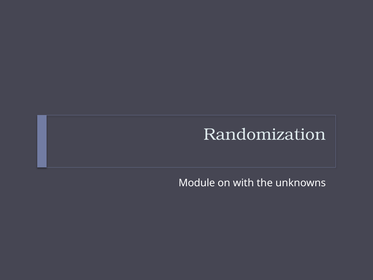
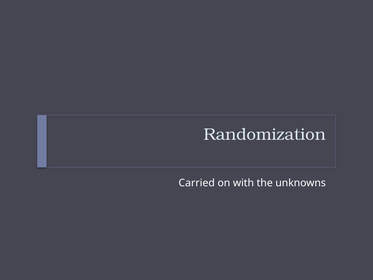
Module: Module -> Carried (197, 183)
